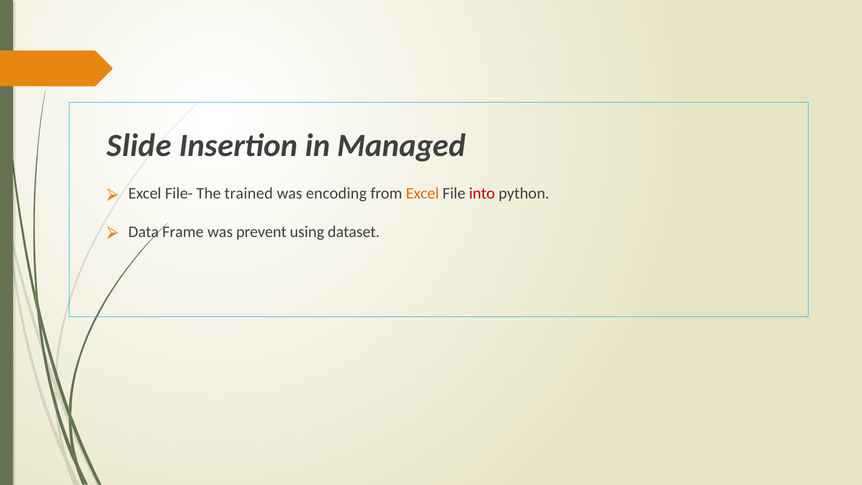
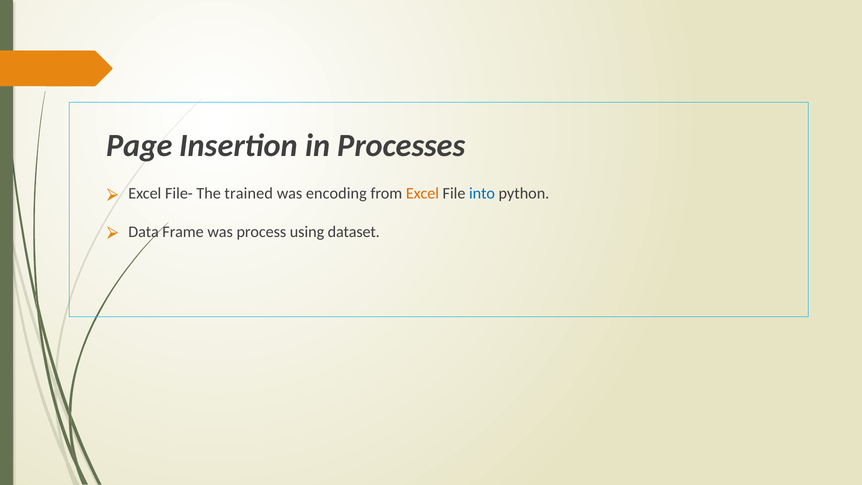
Slide: Slide -> Page (140, 146)
Managed: Managed -> Processes (401, 146)
into colour: red -> blue (482, 194)
prevent: prevent -> process (261, 232)
